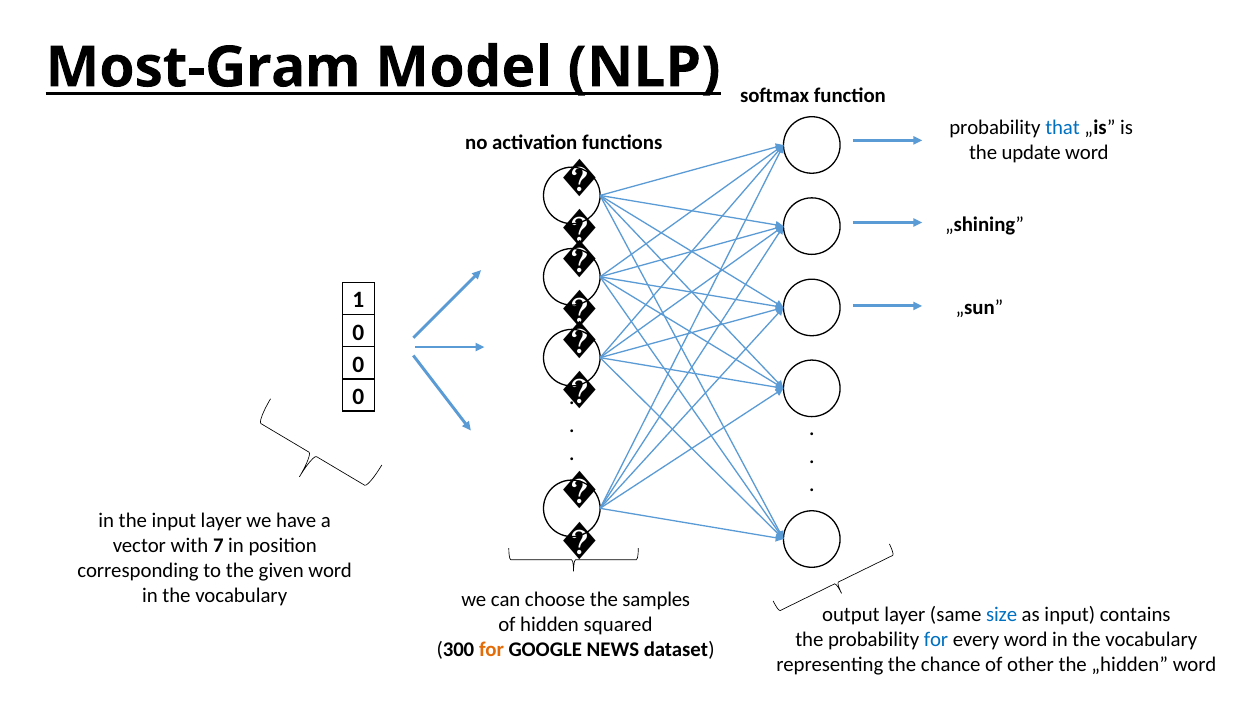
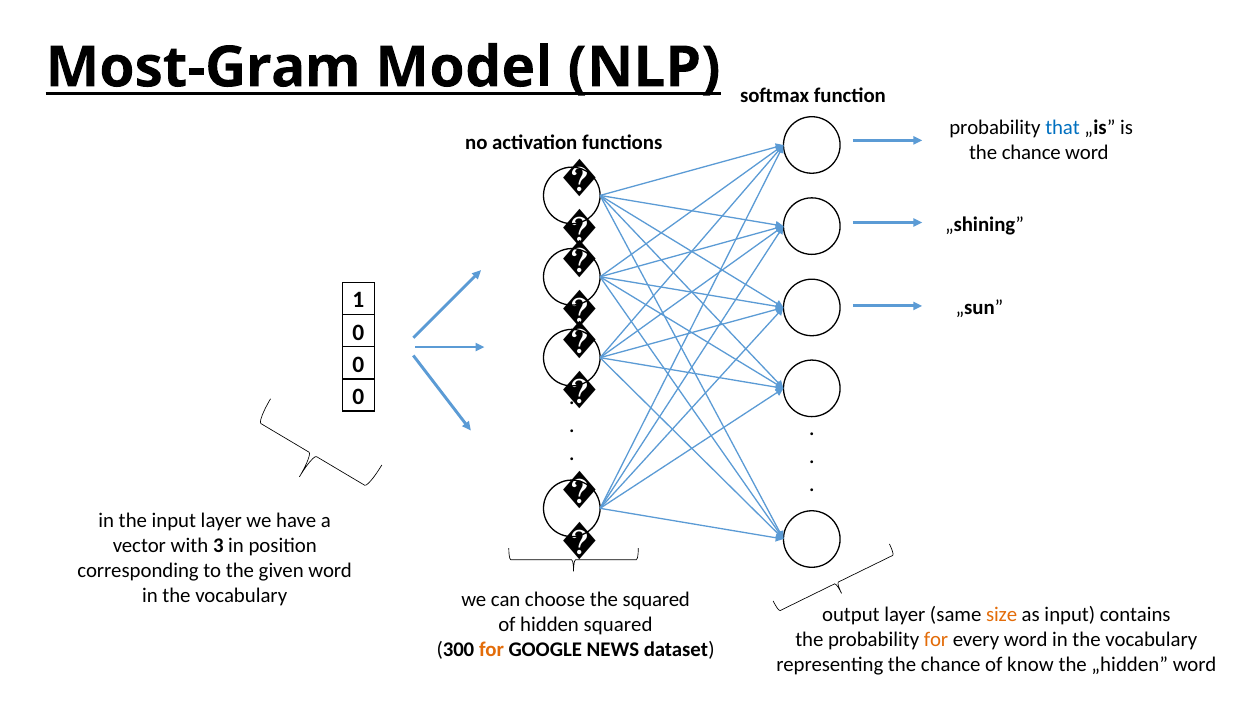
update: update -> chance (1031, 153)
7: 7 -> 3 (218, 546)
the samples: samples -> squared (656, 600)
size colour: blue -> orange (1002, 615)
for colour: blue -> orange (936, 640)
other: other -> know (1031, 665)
